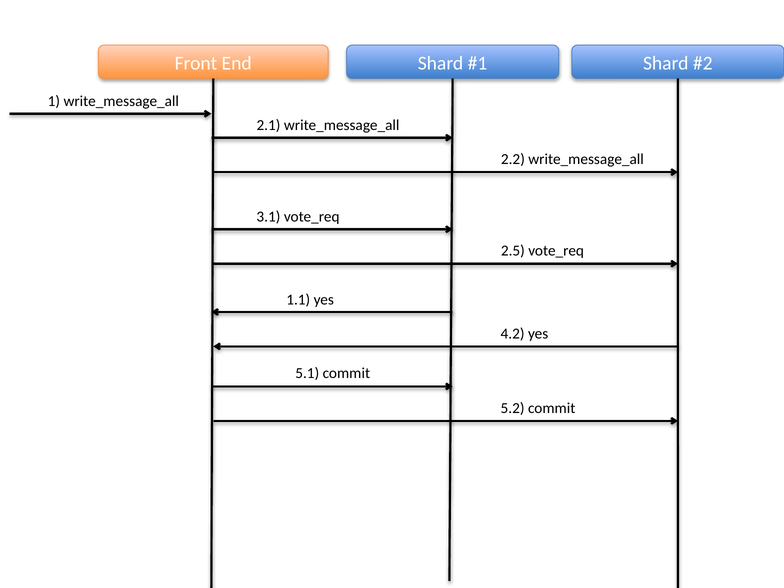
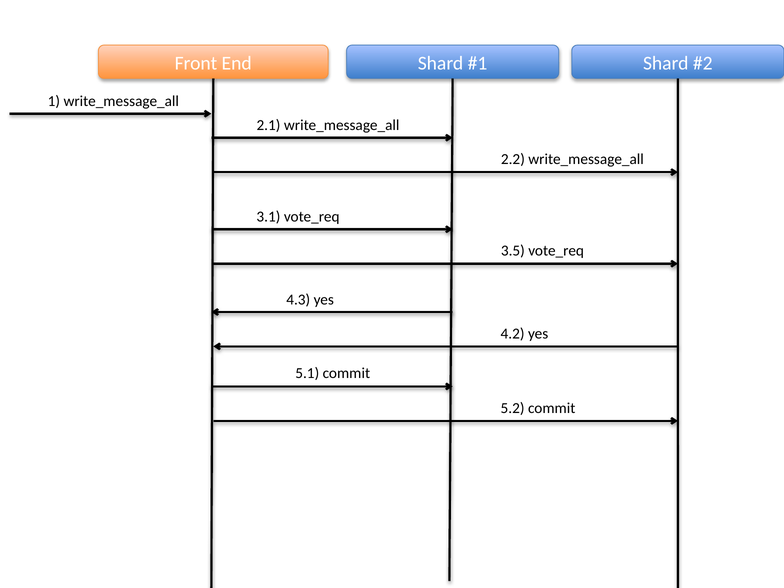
2.5: 2.5 -> 3.5 (513, 251)
1.1: 1.1 -> 4.3 (298, 300)
